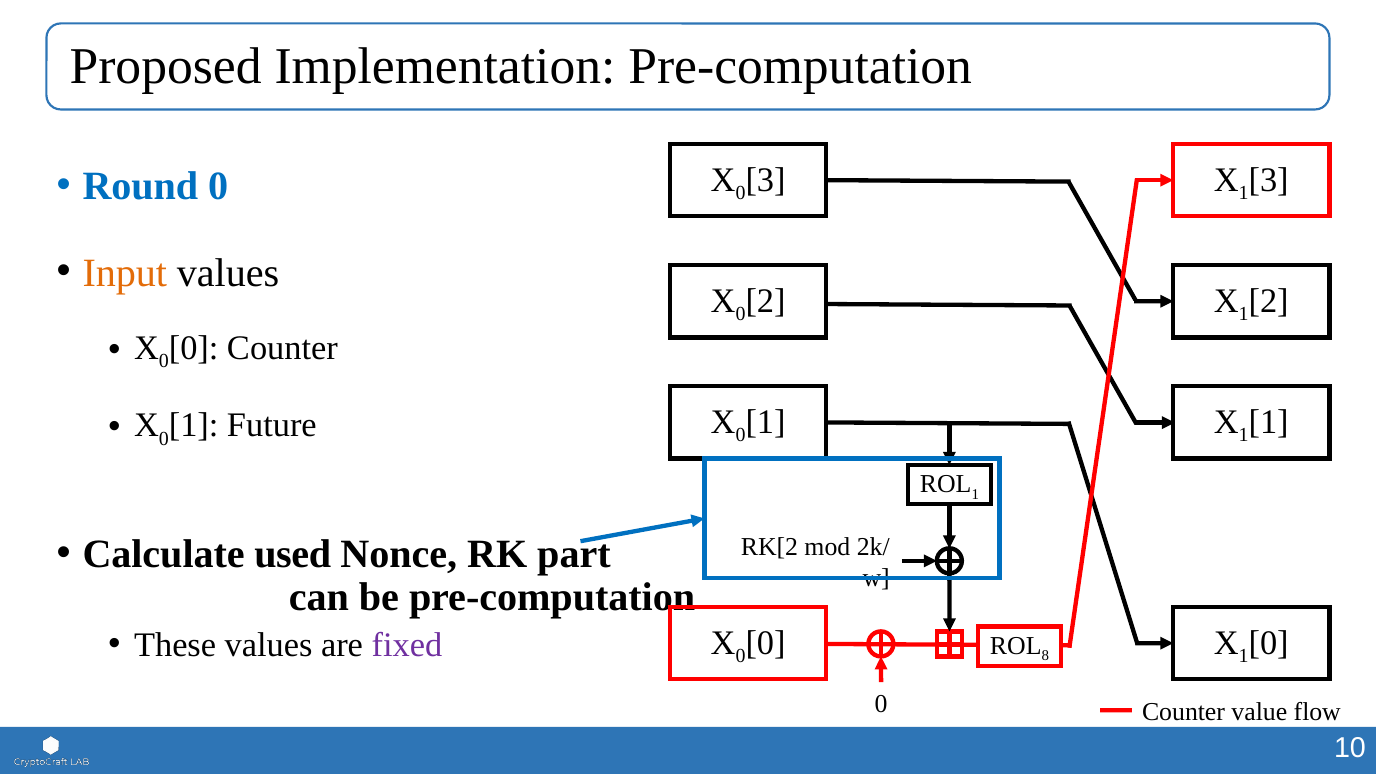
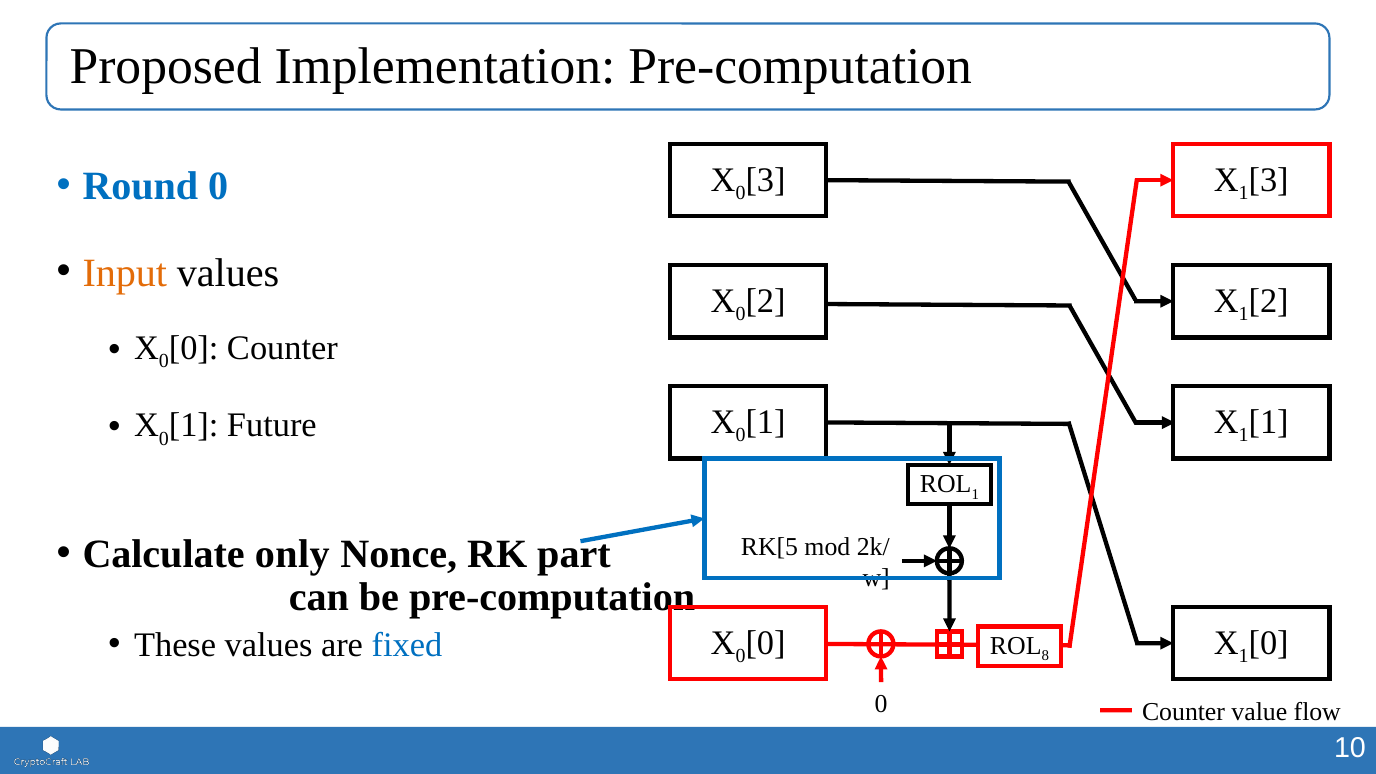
used: used -> only (292, 554)
RK[2: RK[2 -> RK[5 (769, 547)
fixed colour: purple -> blue (407, 645)
